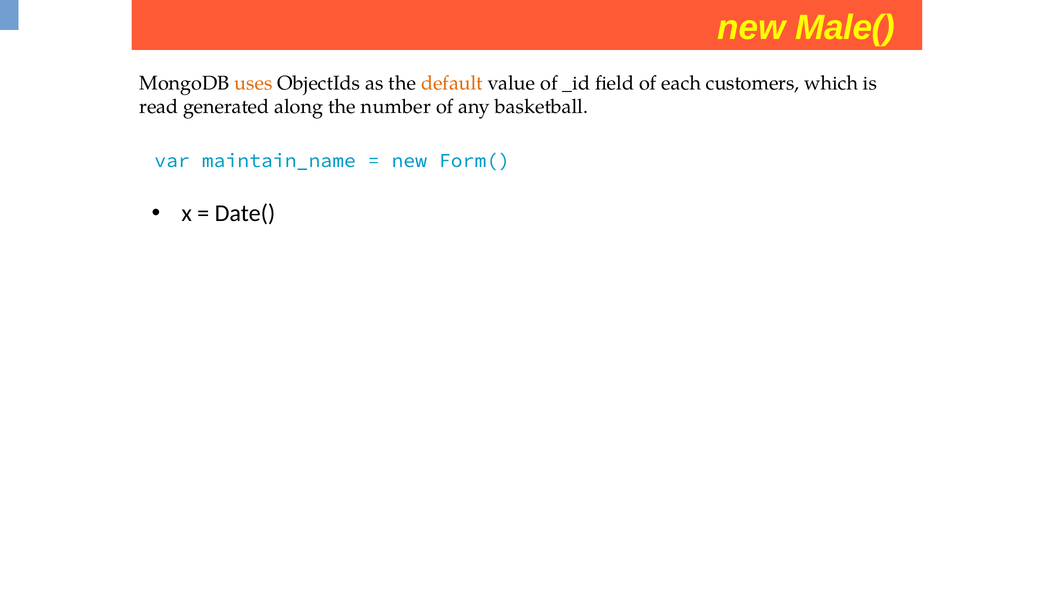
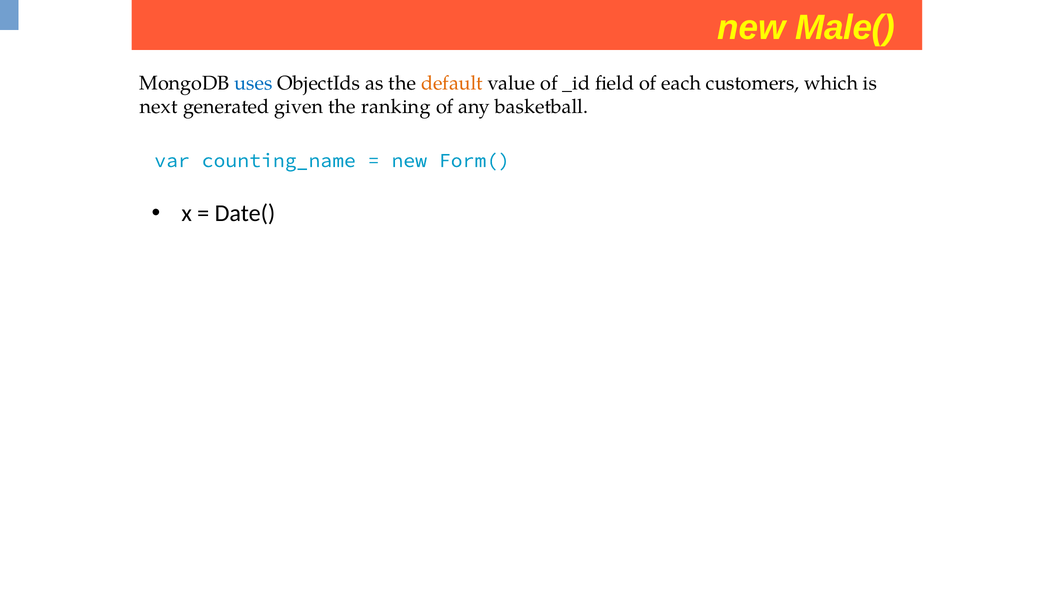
uses colour: orange -> blue (253, 83)
read: read -> next (159, 107)
along: along -> given (299, 107)
number: number -> ranking (396, 107)
maintain_name: maintain_name -> counting_name (279, 160)
